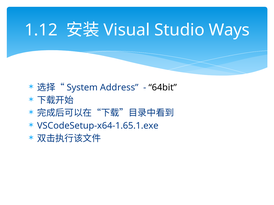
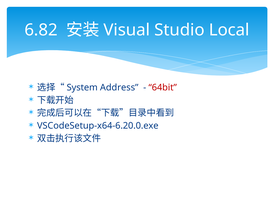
1.12: 1.12 -> 6.82 (41, 30)
Ways: Ways -> Local (229, 30)
64bit colour: black -> red (163, 88)
VSCodeSetup-x64-1.65.1.exe: VSCodeSetup-x64-1.65.1.exe -> VSCodeSetup-x64-6.20.0.exe (98, 126)
